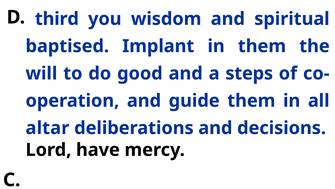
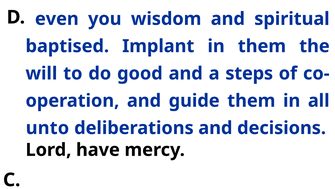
third: third -> even (57, 19)
altar: altar -> unto (47, 128)
